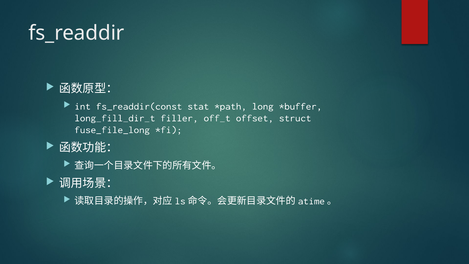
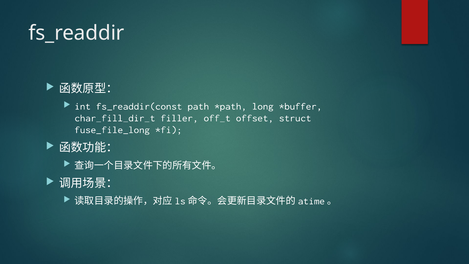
stat: stat -> path (198, 106)
long_fill_dir_t: long_fill_dir_t -> char_fill_dir_t (115, 118)
